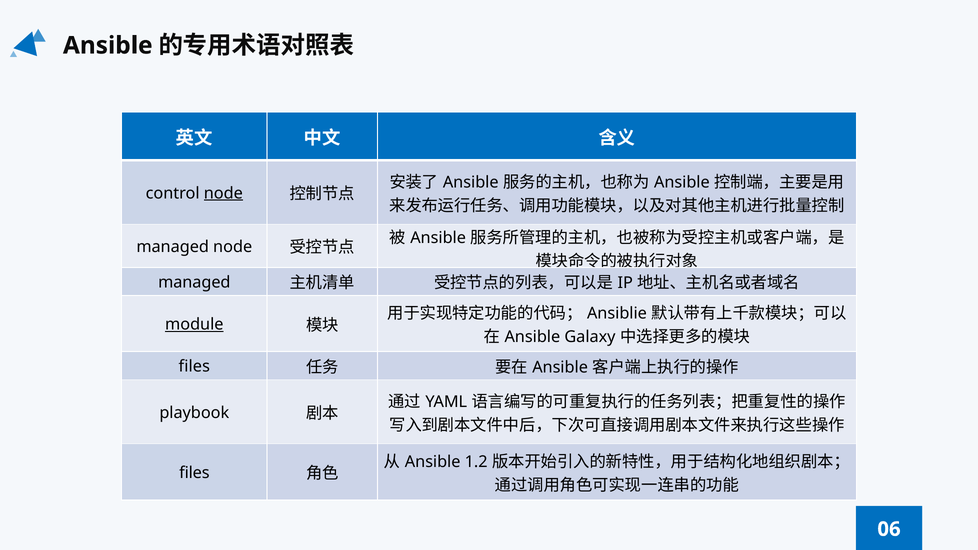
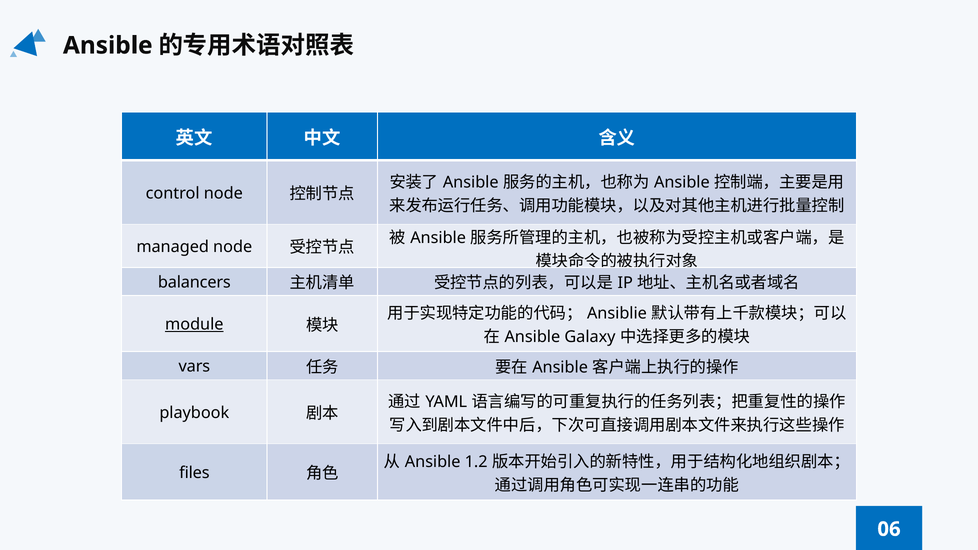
node underline: present -> none (223, 193)
managed: managed -> balancers (194, 282)
files: files -> vars (194, 367)
